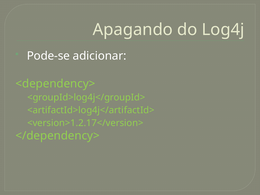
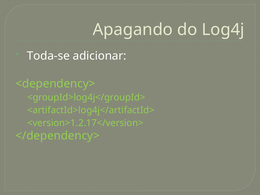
Pode-se: Pode-se -> Toda-se (48, 56)
